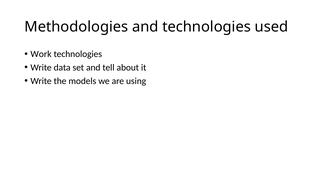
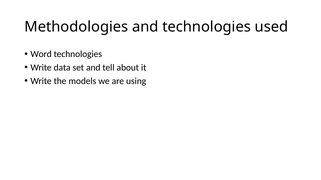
Work: Work -> Word (41, 54)
